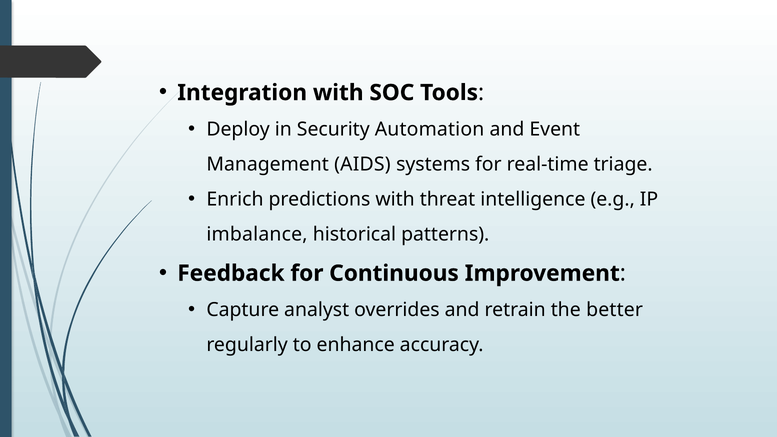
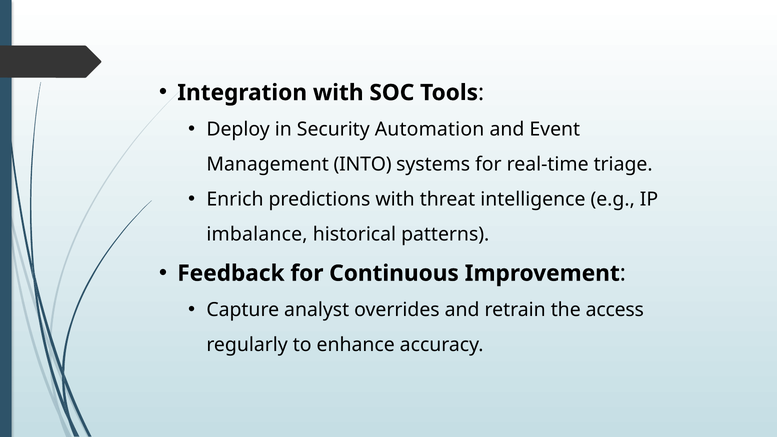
AIDS: AIDS -> INTO (363, 164)
better: better -> access (615, 310)
